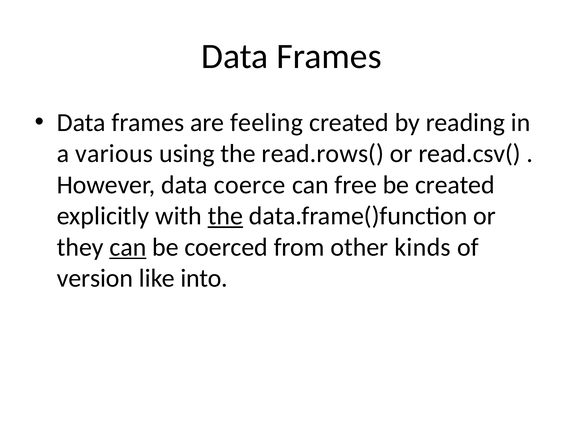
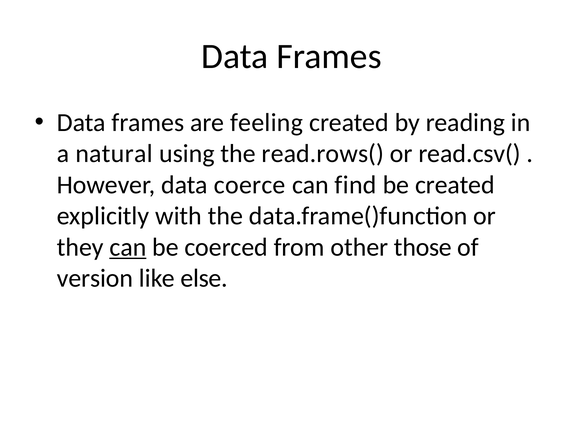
various: various -> natural (114, 153)
free: free -> find (356, 185)
the underline: present -> none (225, 216)
kinds: kinds -> those (423, 247)
into: into -> else (204, 278)
